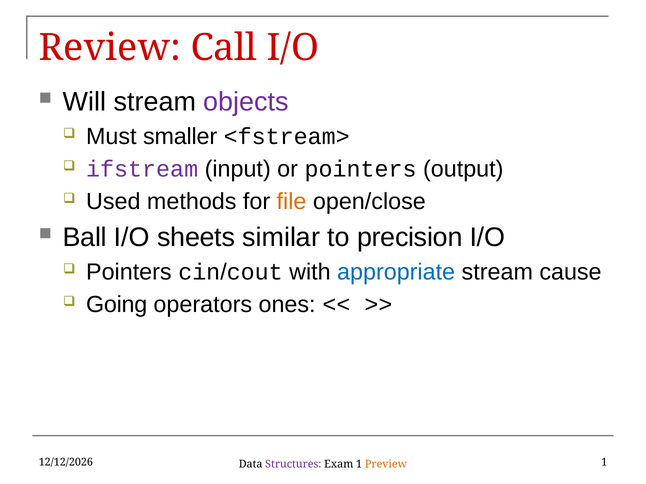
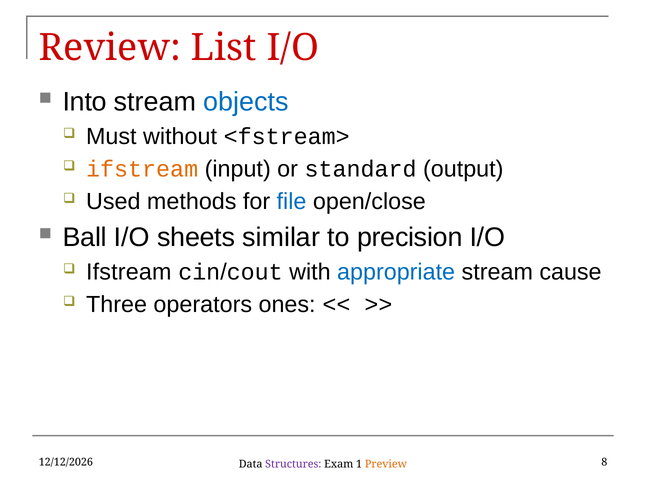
Call: Call -> List (224, 48)
Will: Will -> Into (85, 102)
objects colour: purple -> blue (246, 102)
smaller: smaller -> without (180, 137)
ifstream colour: purple -> orange (142, 169)
or pointers: pointers -> standard (361, 169)
file colour: orange -> blue (292, 202)
Pointers: Pointers -> Ifstream (129, 272)
Going: Going -> Three (117, 305)
1: 1 -> 8 (604, 463)
